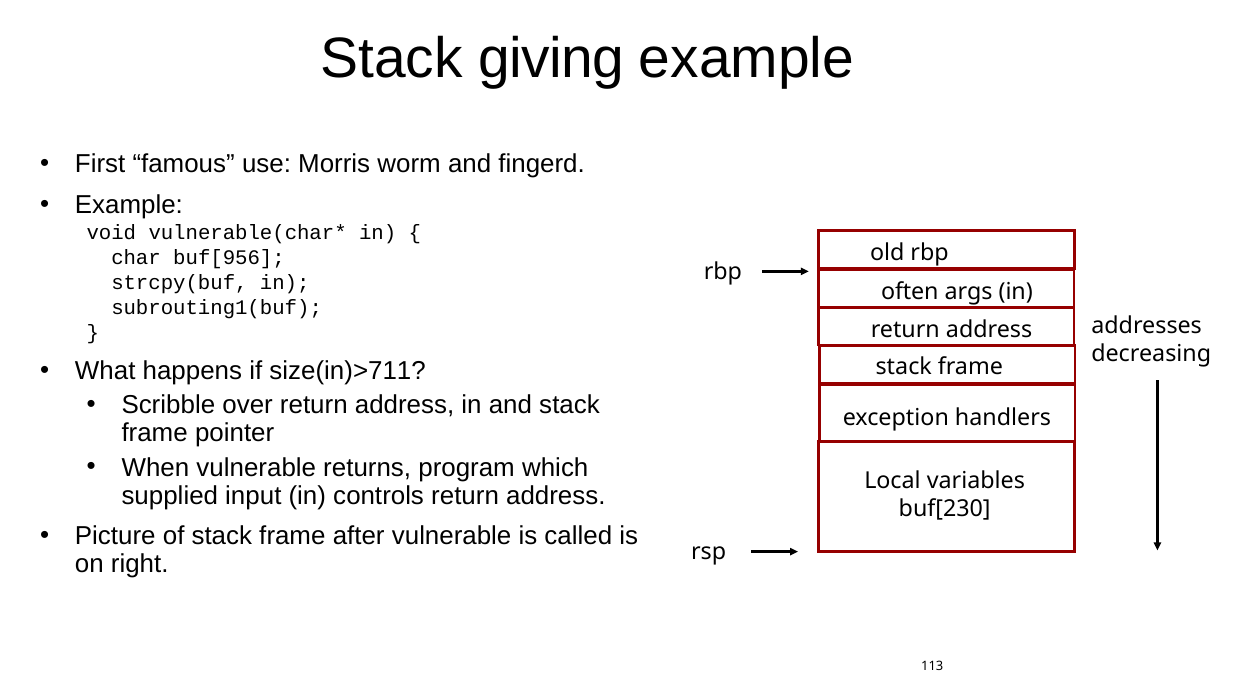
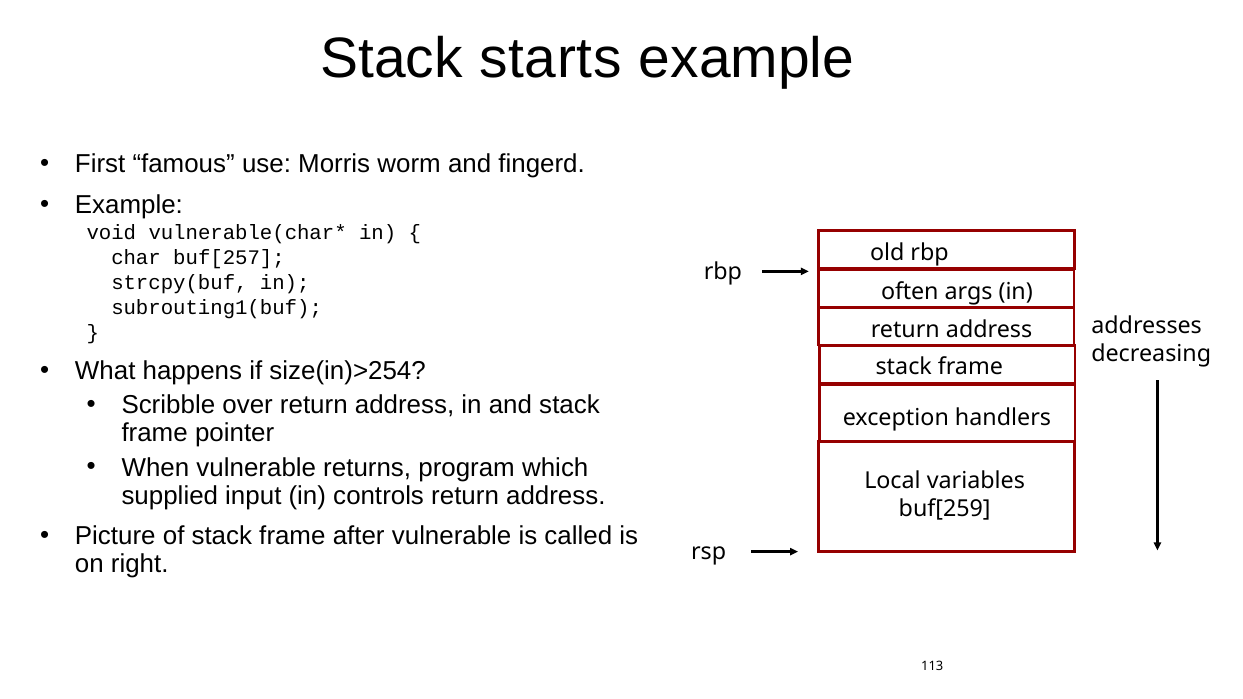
giving: giving -> starts (551, 59)
buf[956: buf[956 -> buf[257 (229, 258)
size(in)>711: size(in)>711 -> size(in)>254 (348, 371)
buf[230: buf[230 -> buf[259 (945, 509)
